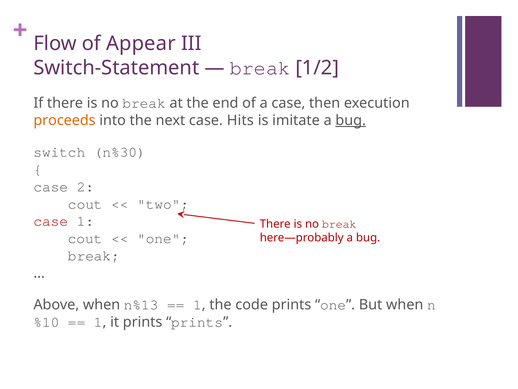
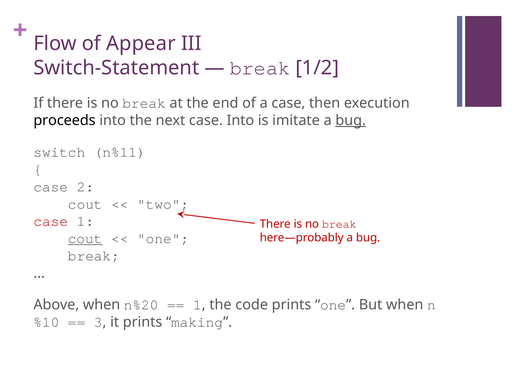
proceeds colour: orange -> black (65, 120)
case Hits: Hits -> Into (240, 120)
n%30: n%30 -> n%11 (120, 152)
cout underline: none -> present (85, 238)
n%13: n%13 -> n%20 (141, 304)
1: 1 -> 3 (98, 322)
prints: prints -> making (197, 322)
